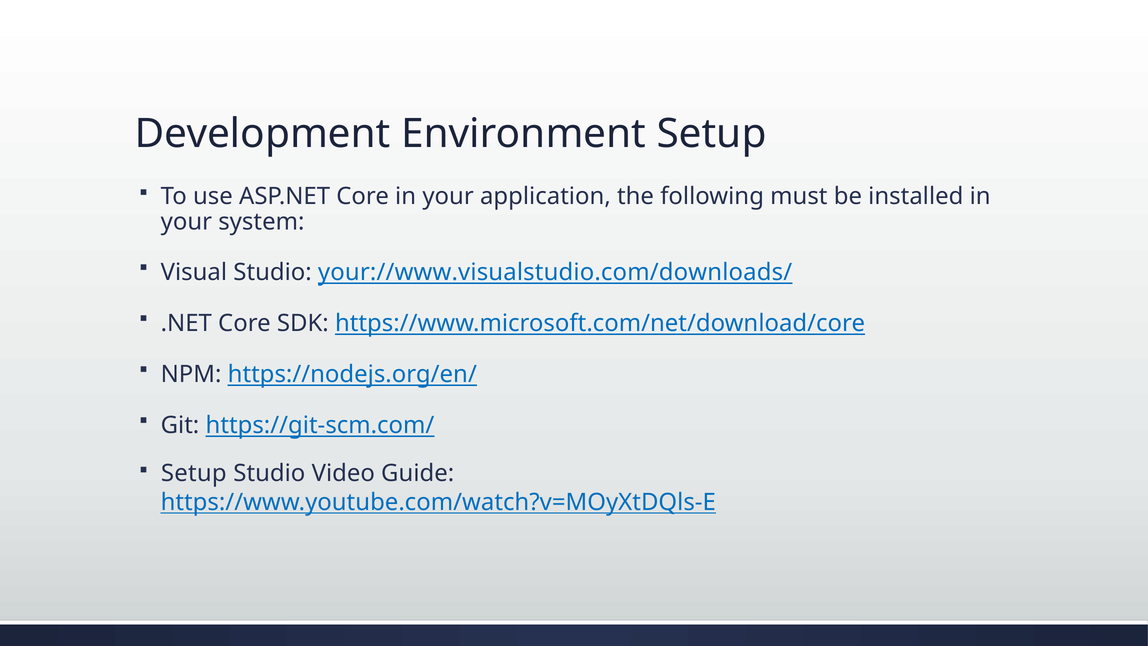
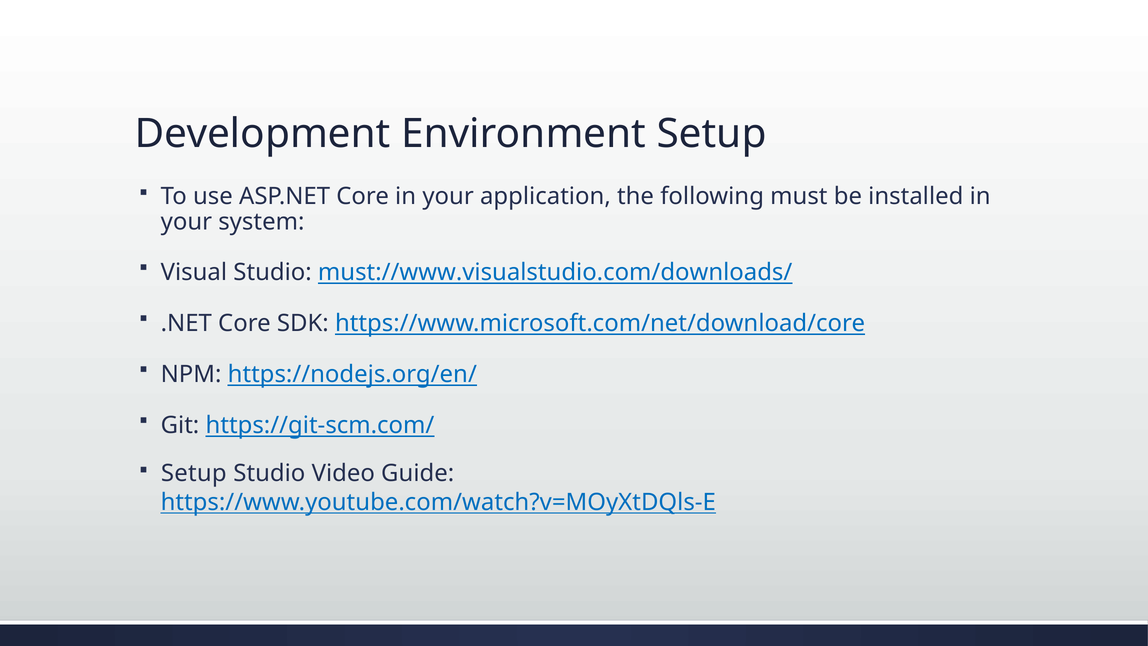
your://www.visualstudio.com/downloads/: your://www.visualstudio.com/downloads/ -> must://www.visualstudio.com/downloads/ (555, 272)
